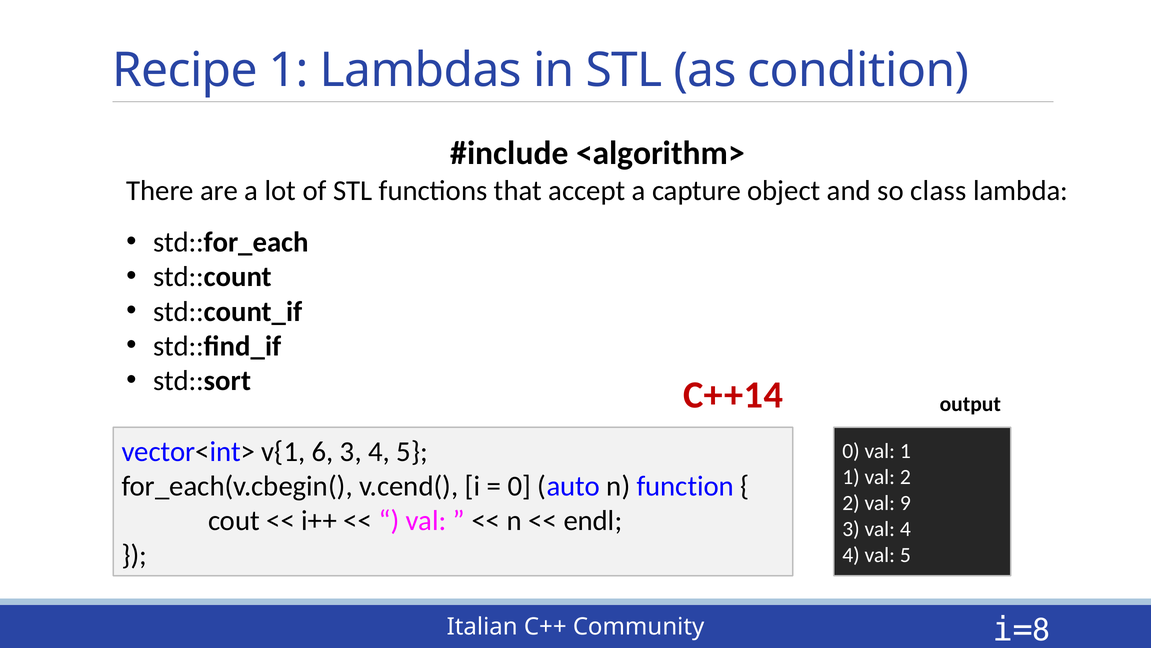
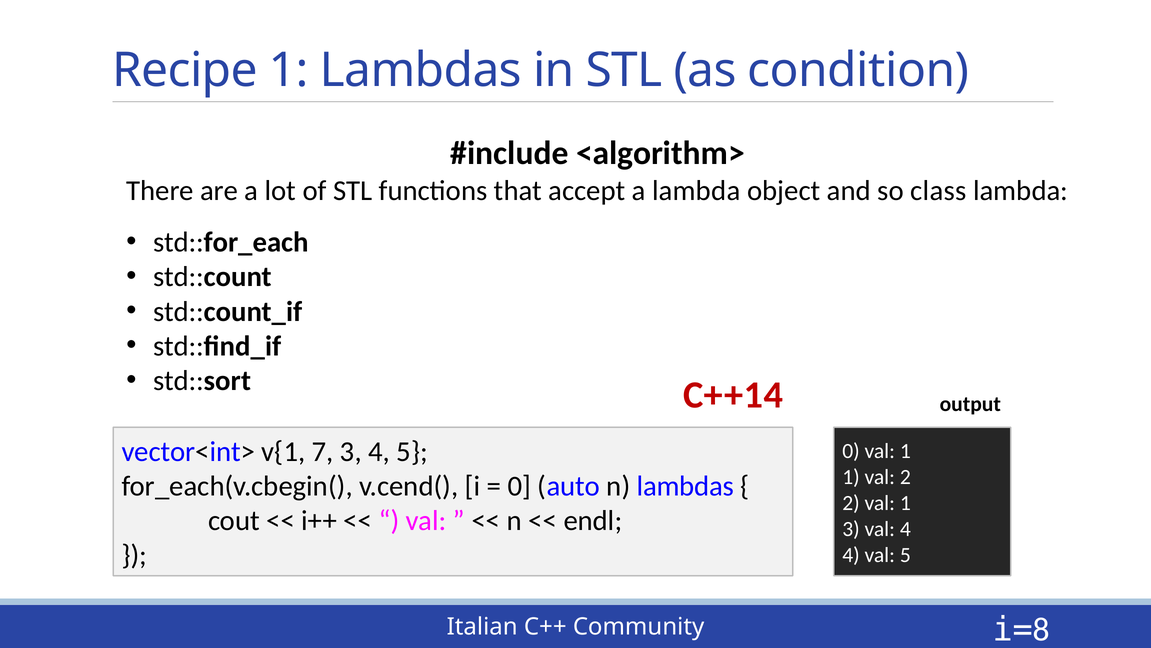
a capture: capture -> lambda (696, 190)
6: 6 -> 7 (323, 451)
n function: function -> lambdas (685, 486)
2 val 9: 9 -> 1 (905, 503)
